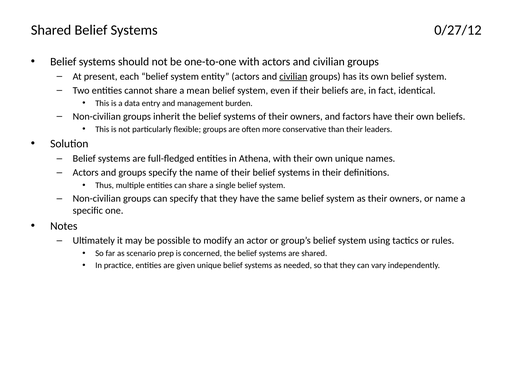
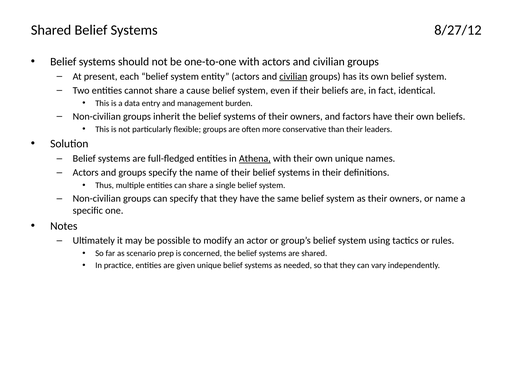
0/27/12: 0/27/12 -> 8/27/12 (458, 30)
mean: mean -> cause (198, 91)
Athena underline: none -> present (255, 159)
